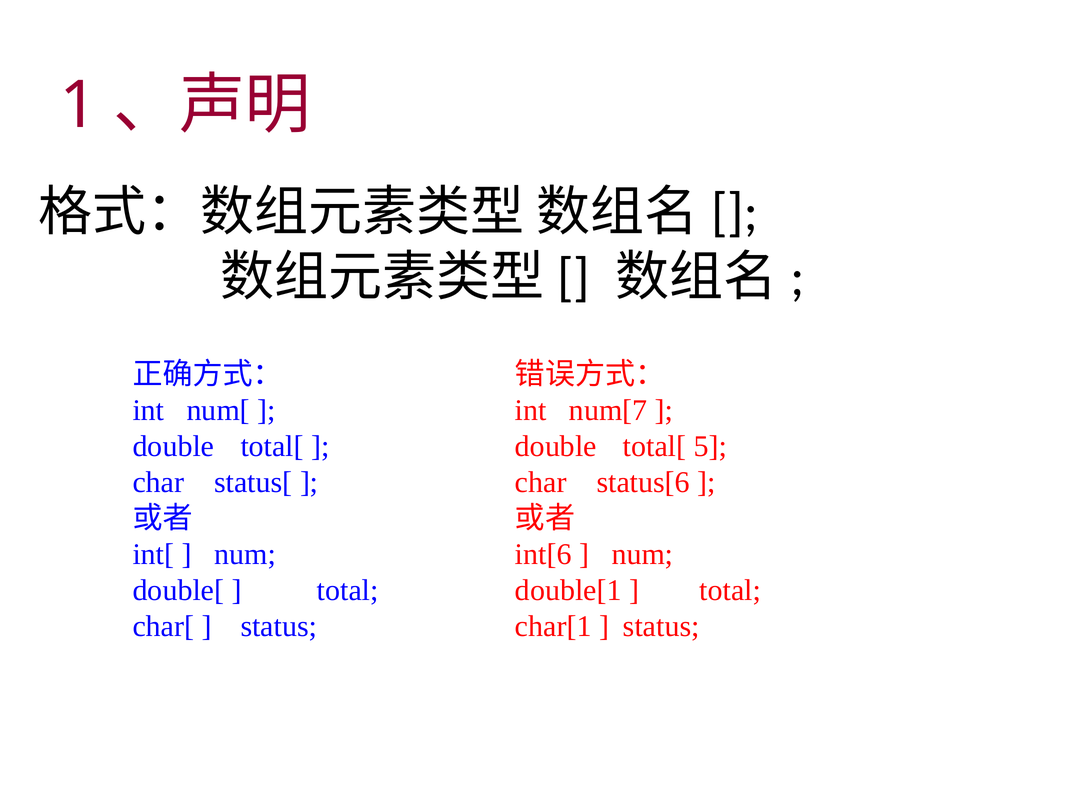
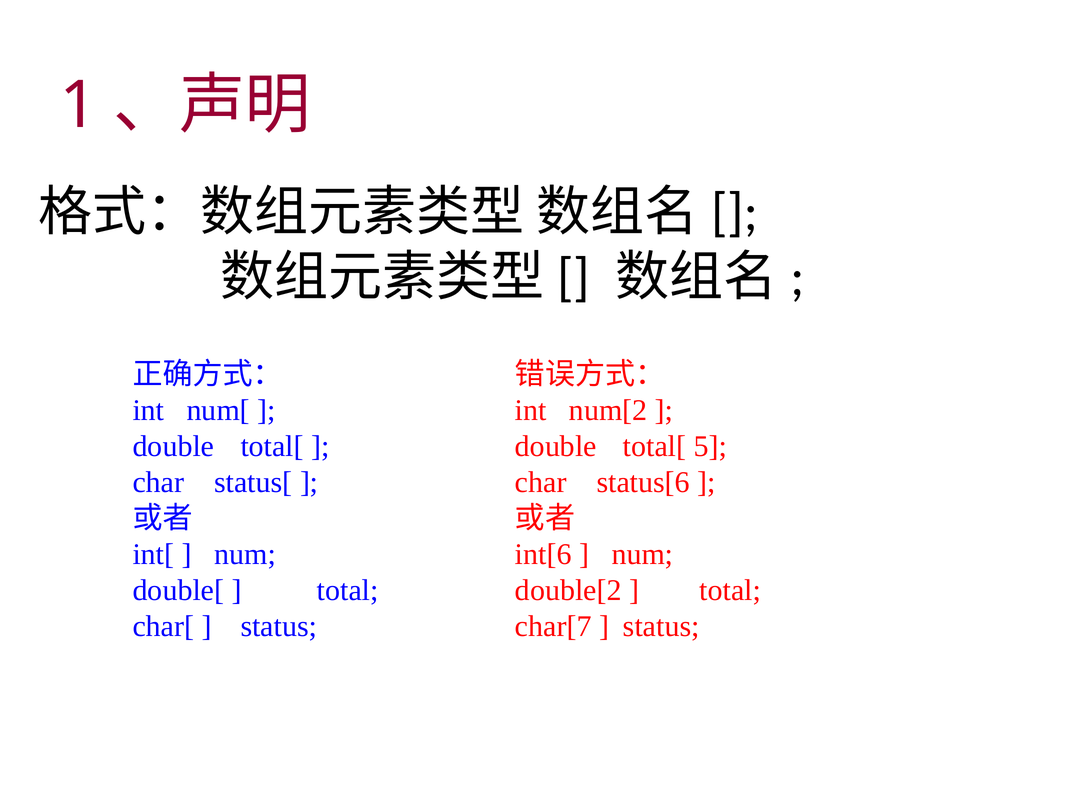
num[7: num[7 -> num[2 (608, 410)
double[1: double[1 -> double[2 (568, 591)
char[1: char[1 -> char[7 (553, 627)
